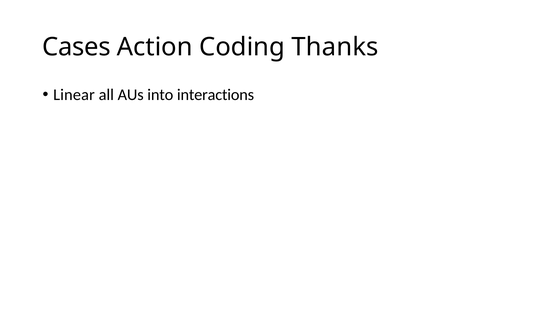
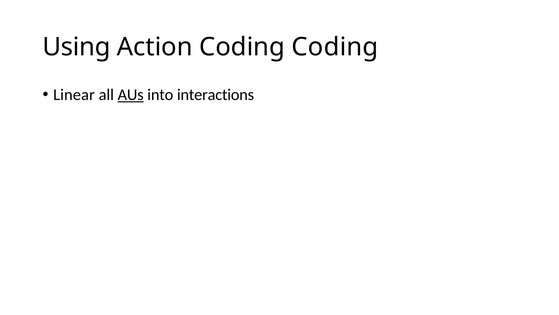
Cases: Cases -> Using (77, 47)
Coding Thanks: Thanks -> Coding (335, 47)
AUs underline: none -> present (131, 95)
